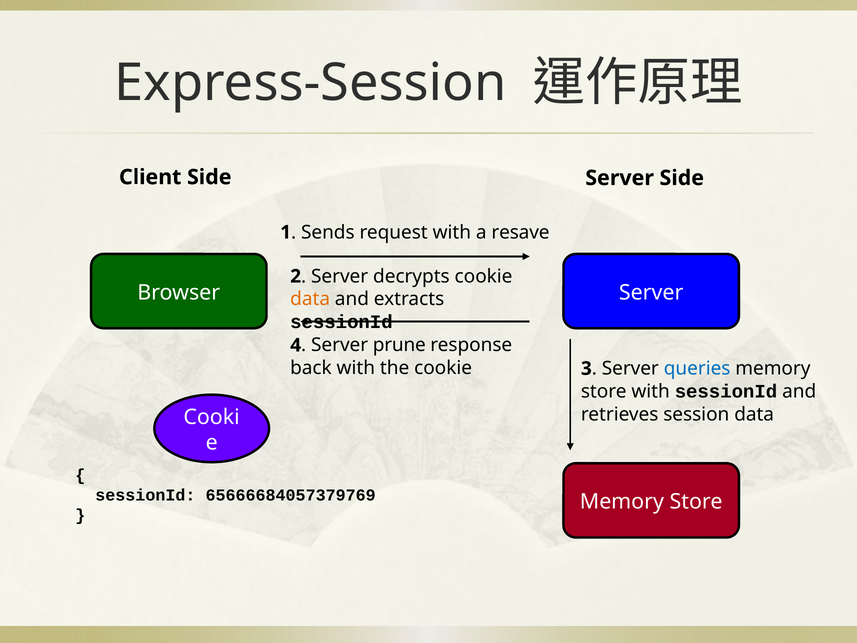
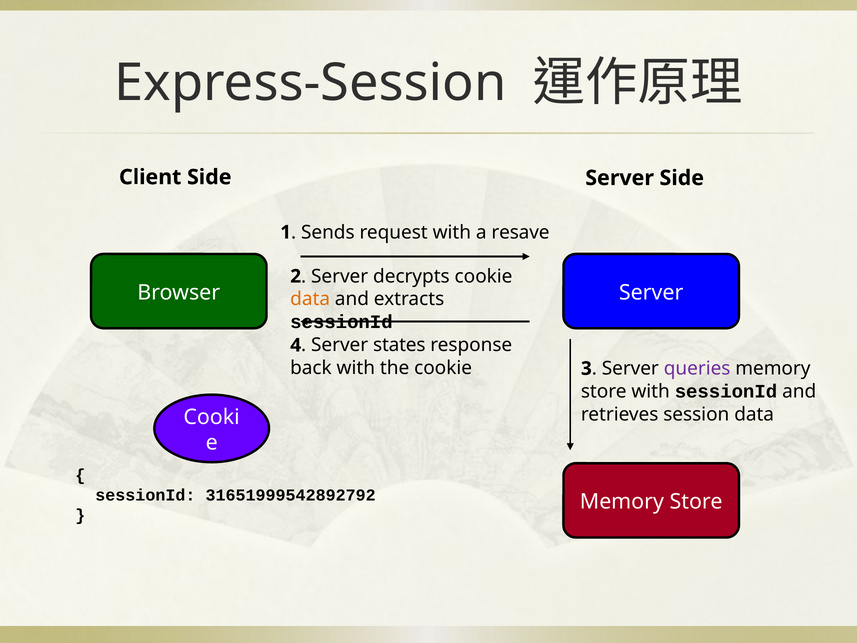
prune: prune -> states (399, 345)
queries colour: blue -> purple (697, 368)
65666684057379769: 65666684057379769 -> 31651999542892792 (291, 495)
